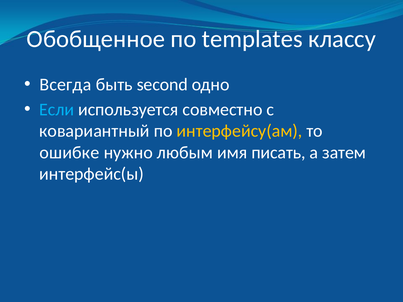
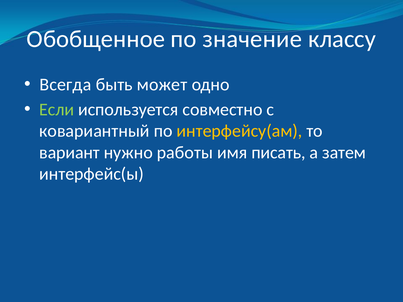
templates: templates -> значение (252, 39)
second: second -> может (162, 85)
Если colour: light blue -> light green (57, 110)
ошибке: ошибке -> вариант (70, 153)
любым: любым -> работы (185, 153)
